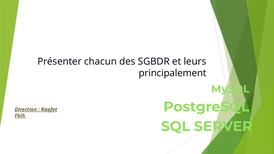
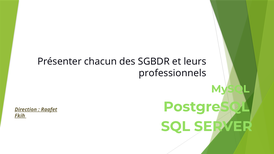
principalement: principalement -> professionnels (172, 73)
